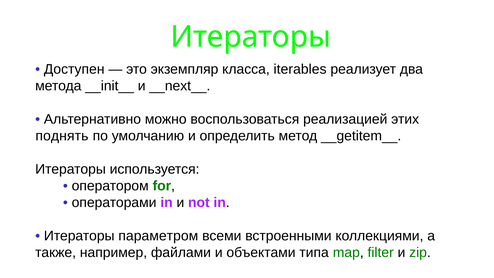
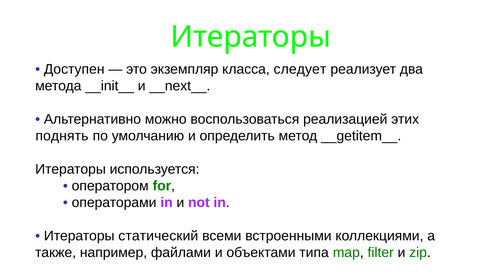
iterables: iterables -> следует (300, 69)
параметром: параметром -> статический (158, 236)
